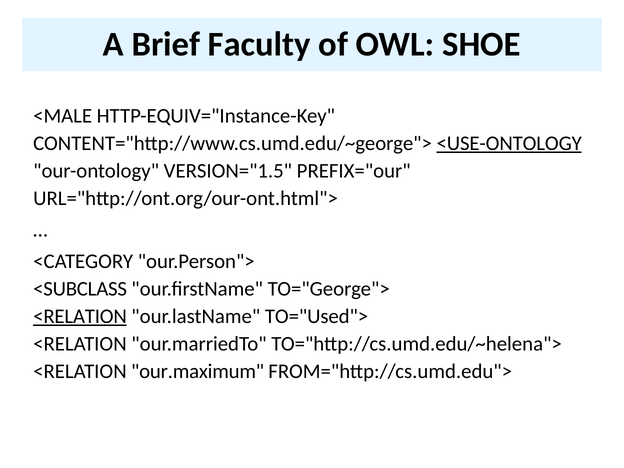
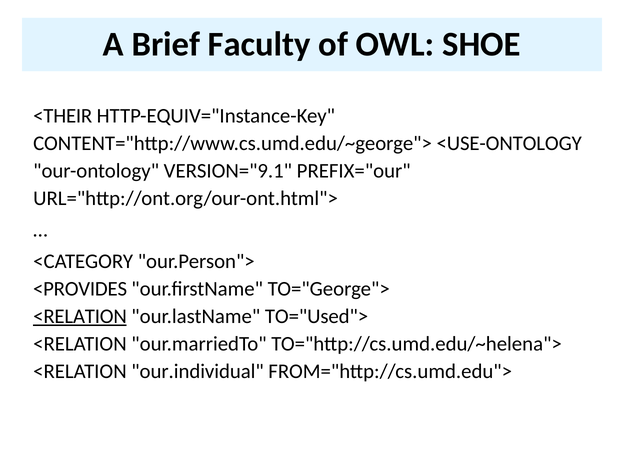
<MALE: <MALE -> <THEIR (63, 116)
<USE-ONTOLOGY underline: present -> none (509, 143)
VERSION="1.5: VERSION="1.5 -> VERSION="9.1 (228, 171)
<SUBCLASS: <SUBCLASS -> <PROVIDES (80, 289)
our.maximum: our.maximum -> our.individual (198, 371)
